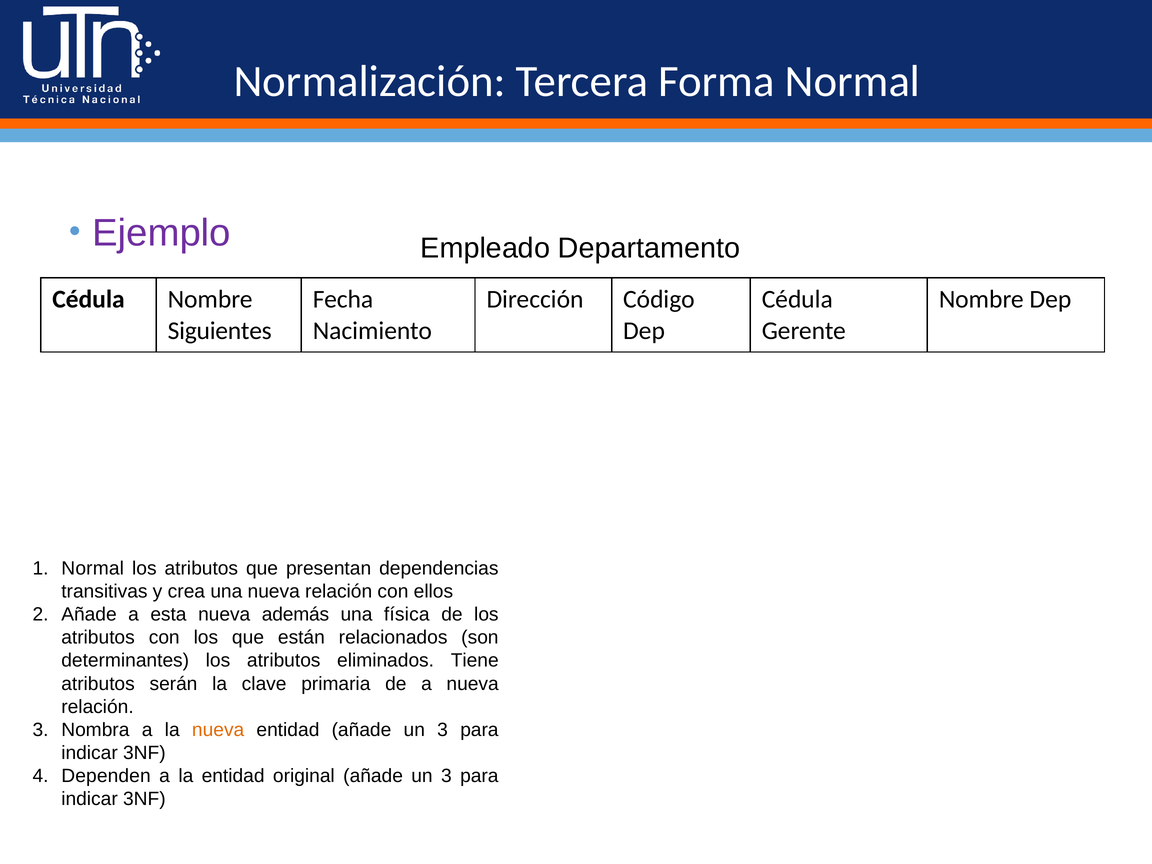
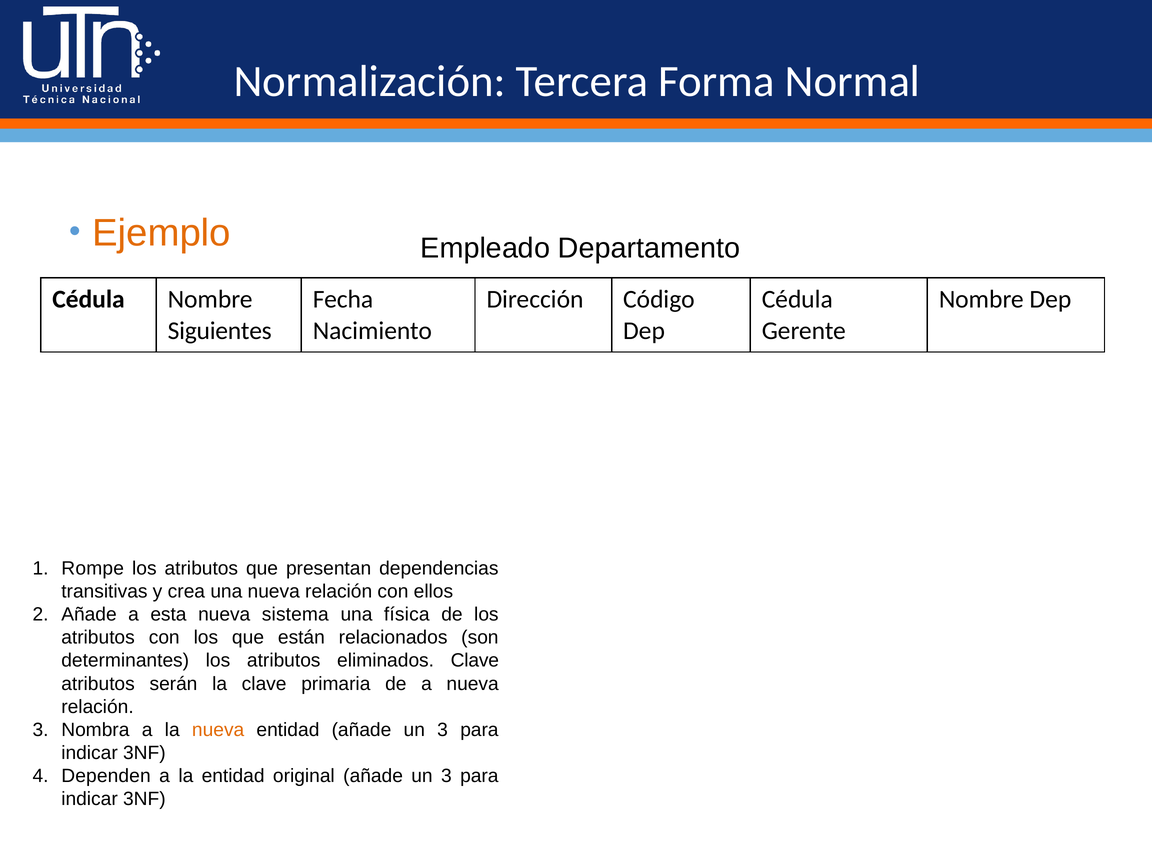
Ejemplo colour: purple -> orange (162, 233)
Normal: Normal -> Rompe (93, 568)
además: además -> sistema (295, 615)
eliminados Tiene: Tiene -> Clave (475, 661)
